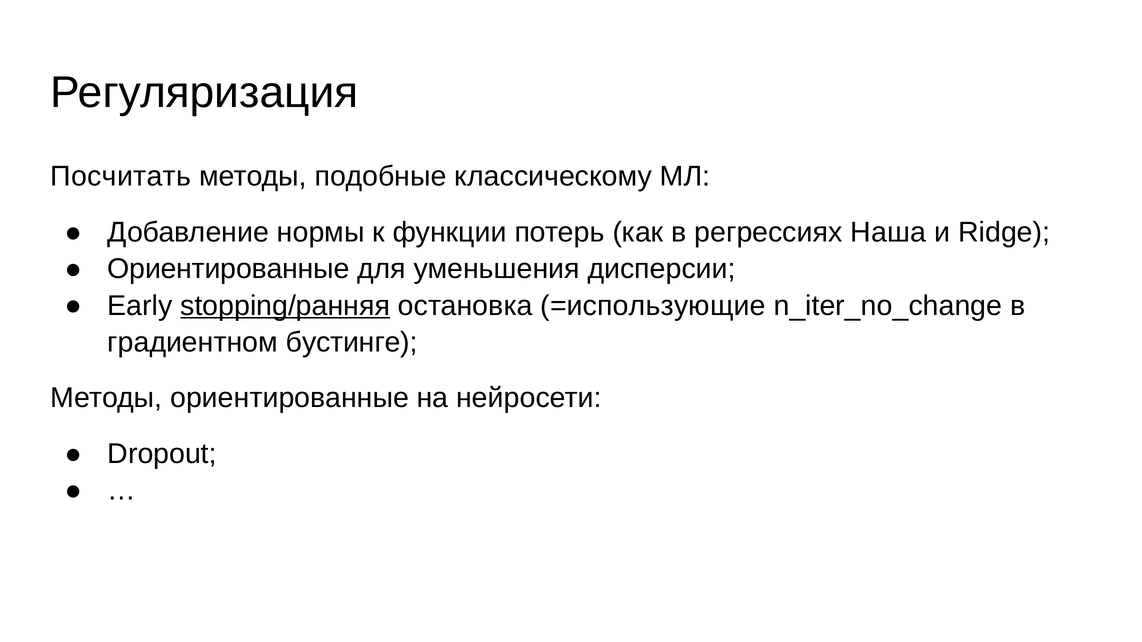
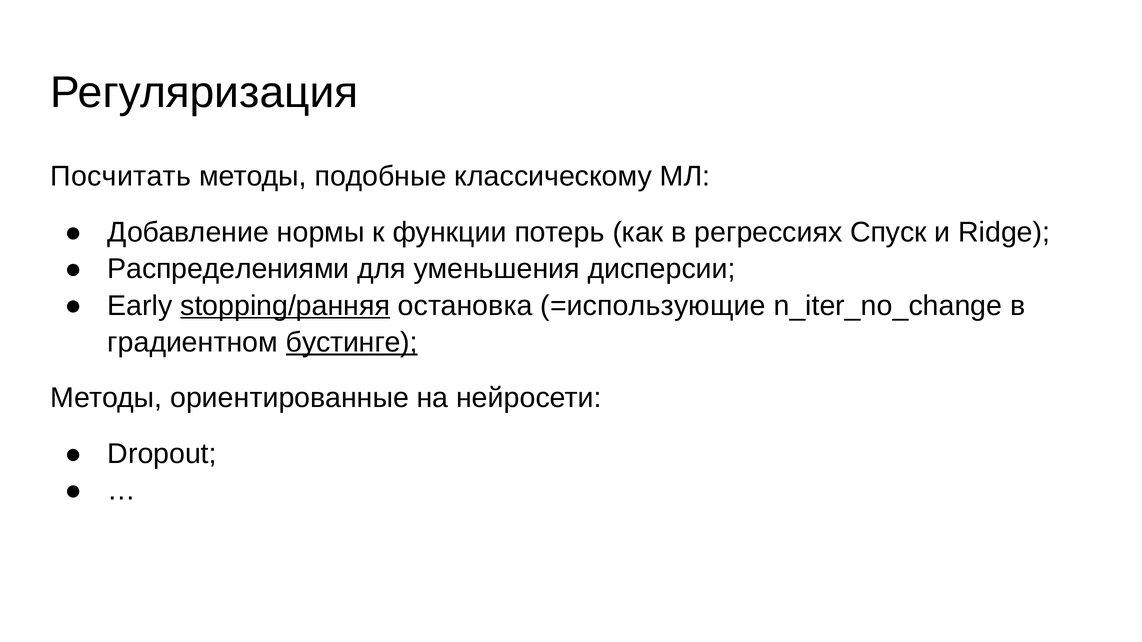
Наша: Наша -> Спуск (888, 232)
Ориентированные: Ориентированные -> Распределениями (228, 269)
бустинге underline: none -> present (352, 343)
